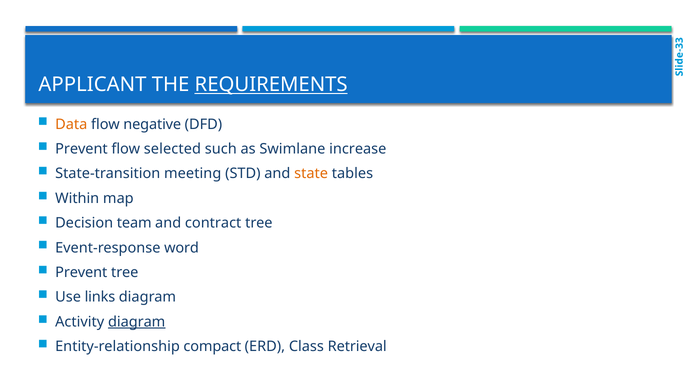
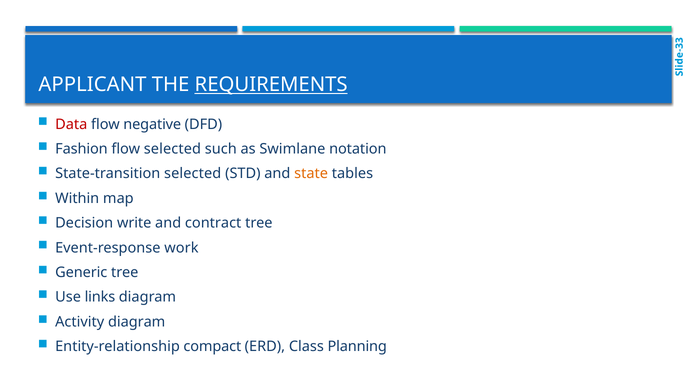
Data colour: orange -> red (71, 124)
Prevent: Prevent -> Fashion (81, 149)
increase: increase -> notation (358, 149)
State-transition meeting: meeting -> selected (193, 174)
team: team -> write (134, 223)
word: word -> work (181, 248)
Prevent: Prevent -> Generic (81, 272)
diagram underline: present -> none (137, 322)
Retrieval: Retrieval -> Planning (357, 347)
